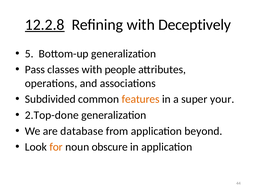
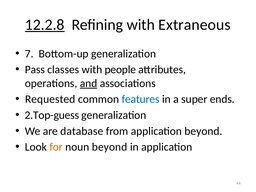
Deceptively: Deceptively -> Extraneous (194, 25)
5: 5 -> 7 (29, 54)
and underline: none -> present (89, 83)
Subdivided: Subdivided -> Requested (50, 99)
features colour: orange -> blue (141, 99)
your: your -> ends (222, 99)
2.Top-done: 2.Top-done -> 2.Top-guess (52, 115)
noun obscure: obscure -> beyond (110, 147)
